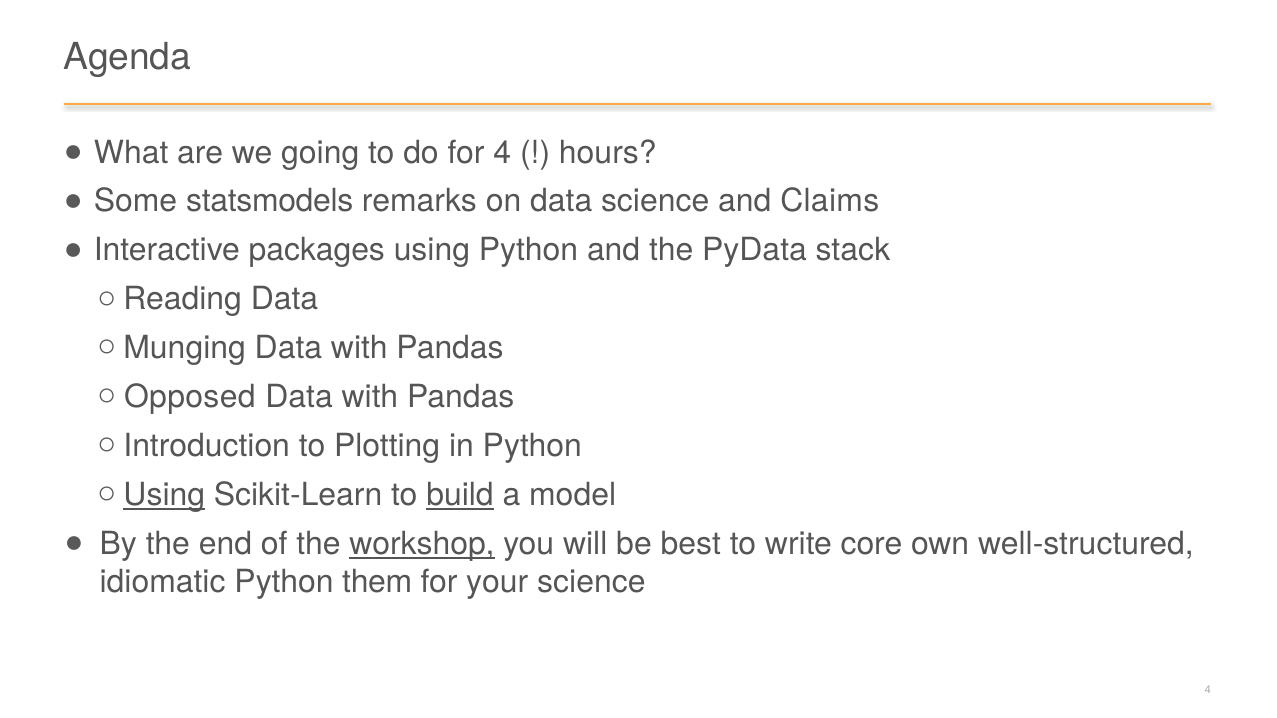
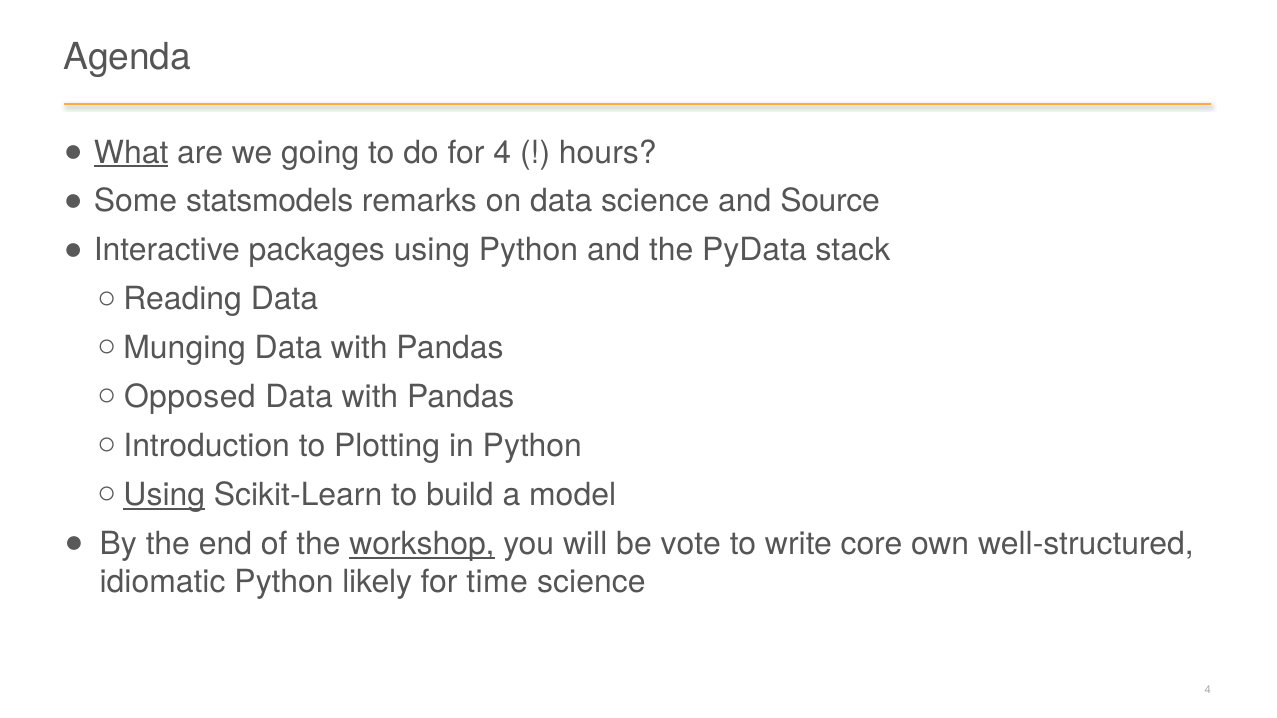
What underline: none -> present (131, 153)
Claims: Claims -> Source (830, 202)
build underline: present -> none (460, 495)
best: best -> vote (691, 544)
them: them -> likely (377, 582)
your: your -> time (497, 582)
